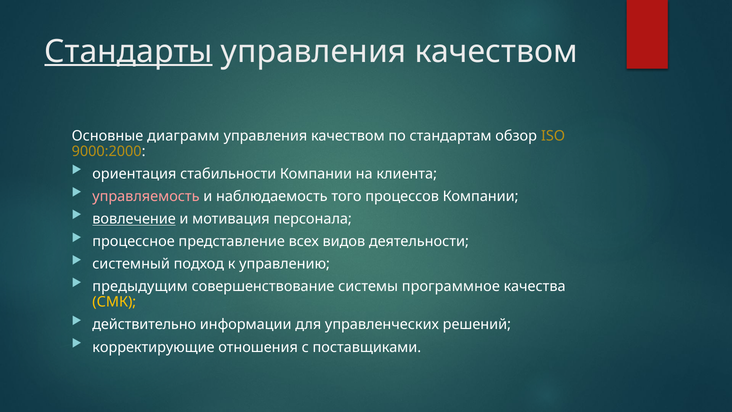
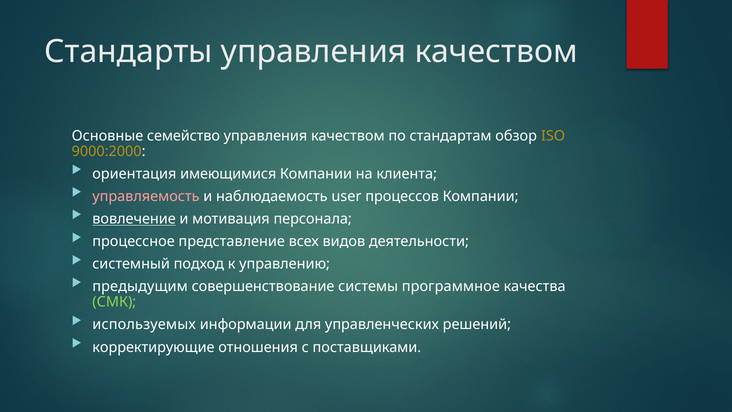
Стандарты underline: present -> none (128, 51)
диаграмм: диаграмм -> семейство (183, 136)
стабильности: стабильности -> имеющимися (228, 174)
того: того -> user (346, 196)
СМК colour: yellow -> light green (114, 302)
действительно: действительно -> используемых (144, 325)
